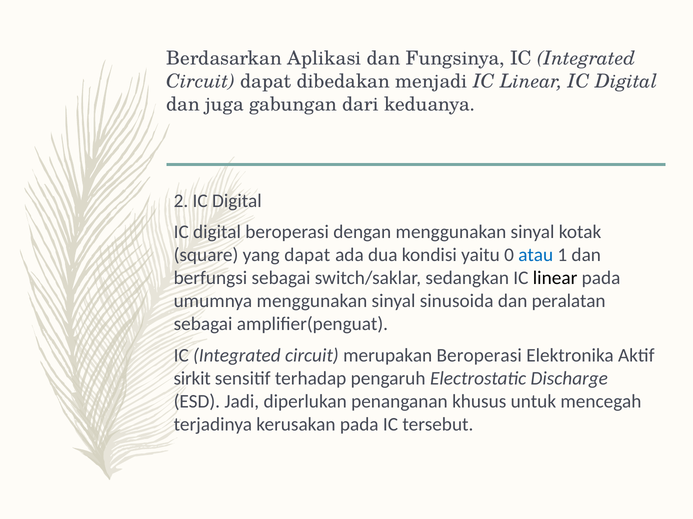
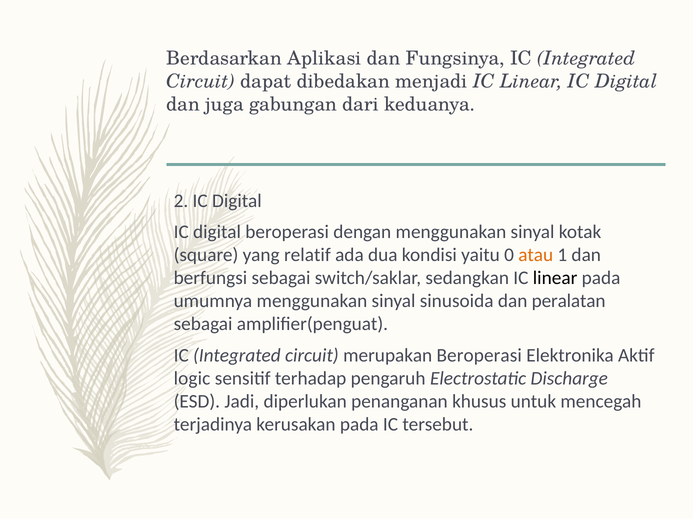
yang dapat: dapat -> relatif (307, 255)
atau colour: blue -> orange (536, 255)
sirkit: sirkit -> logic (192, 379)
